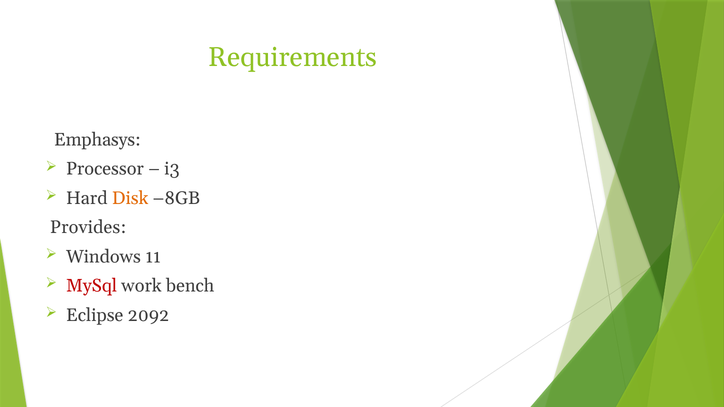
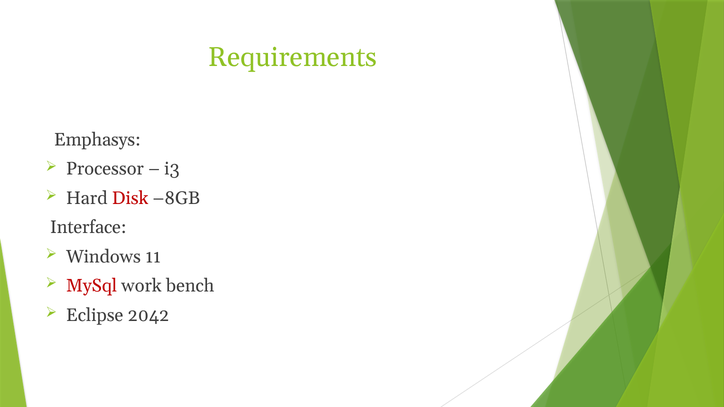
Disk colour: orange -> red (130, 198)
Provides: Provides -> Interface (88, 227)
2092: 2092 -> 2042 (148, 315)
